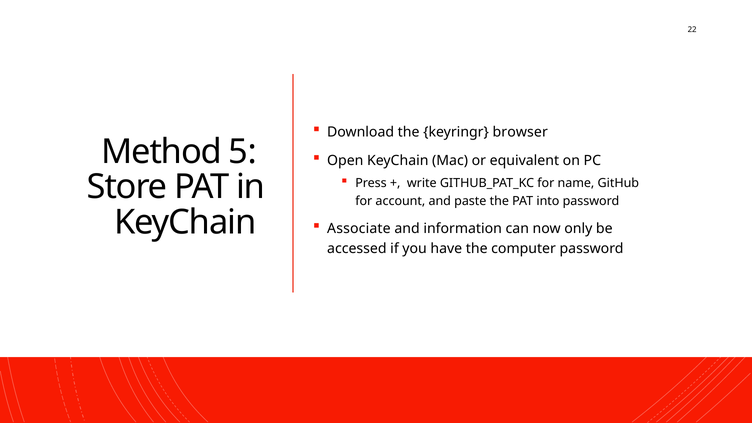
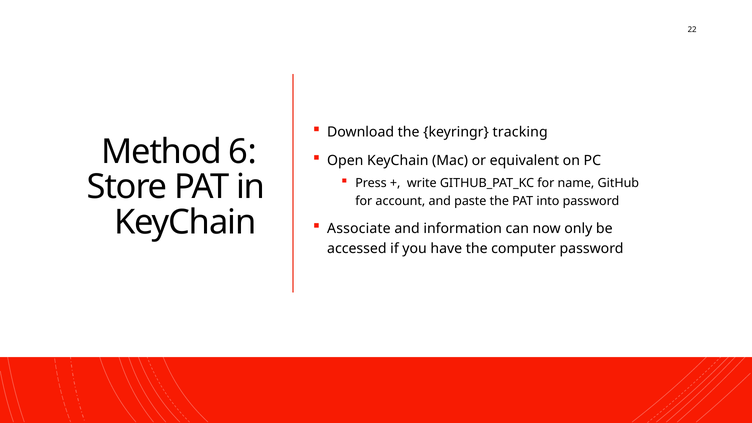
browser: browser -> tracking (520, 132)
5: 5 -> 6 (243, 152)
